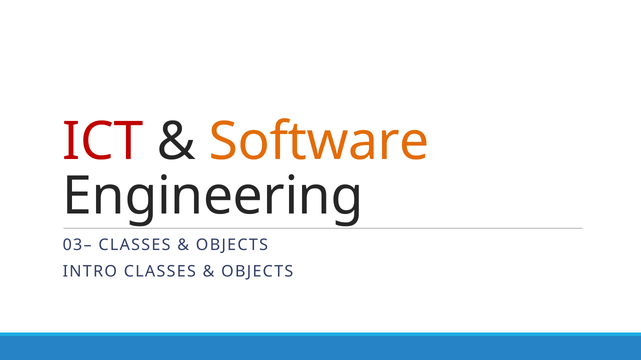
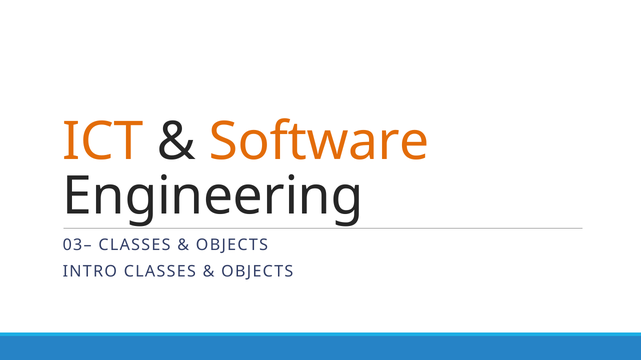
ICT colour: red -> orange (103, 142)
